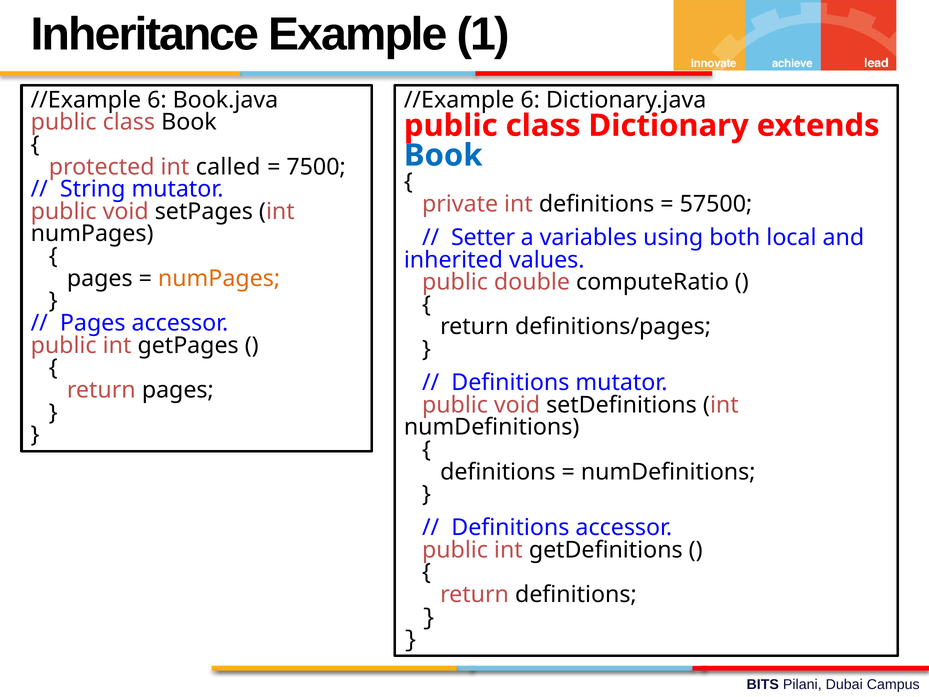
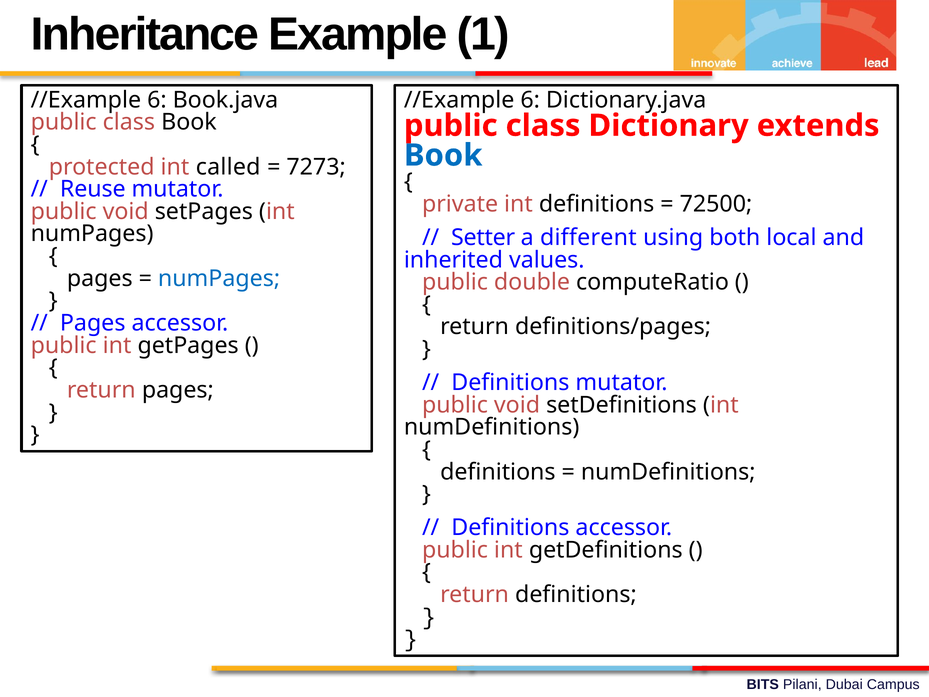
7500: 7500 -> 7273 (316, 167)
String: String -> Reuse (93, 189)
57500: 57500 -> 72500 (716, 204)
variables: variables -> different (588, 237)
numPages colour: orange -> blue (219, 278)
